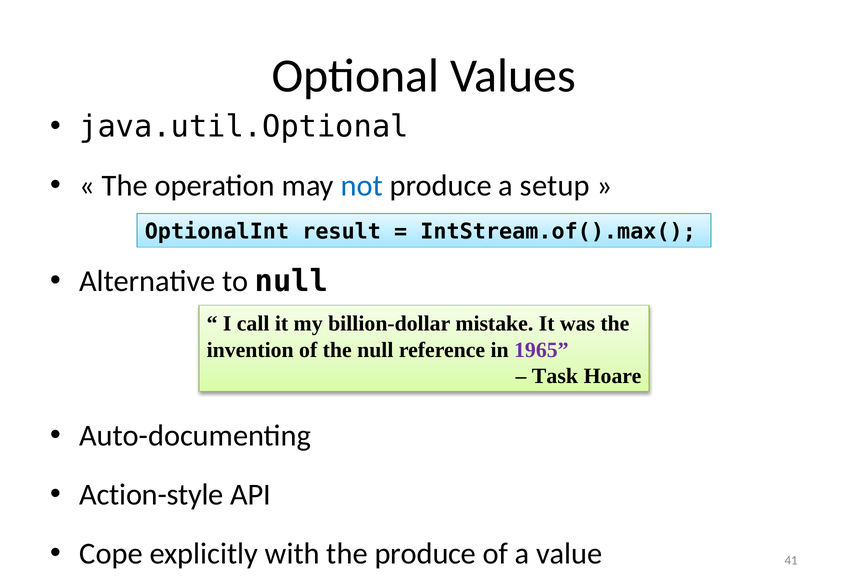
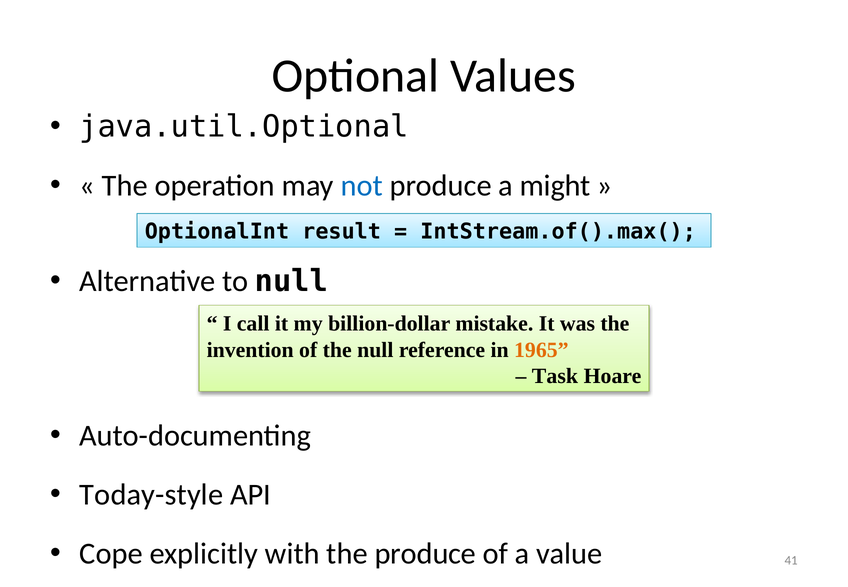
setup: setup -> might (555, 186)
1965 colour: purple -> orange (541, 350)
Action-style: Action-style -> Today-style (151, 495)
